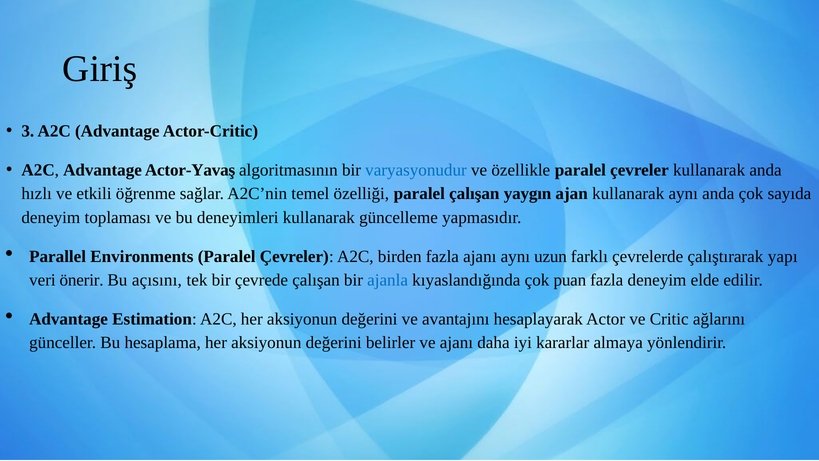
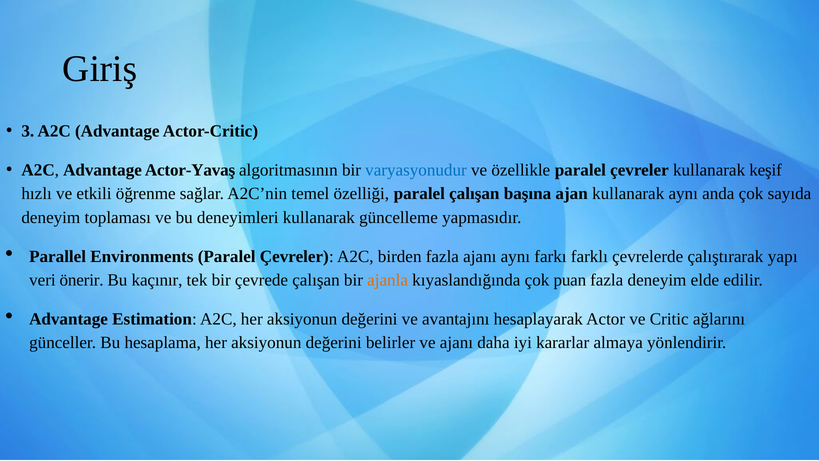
kullanarak anda: anda -> keşif (766, 170)
yaygın: yaygın -> başına (527, 194)
uzun: uzun -> farkı (550, 256)
açısını: açısını -> kaçınır (157, 280)
ajanla colour: blue -> orange (388, 280)
